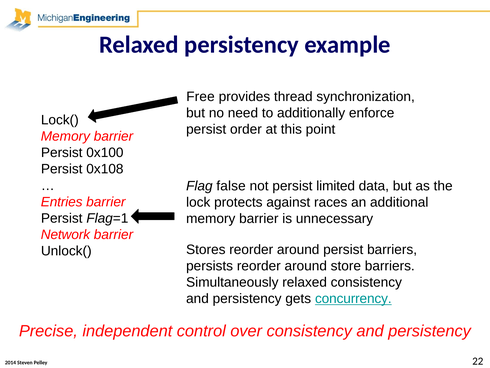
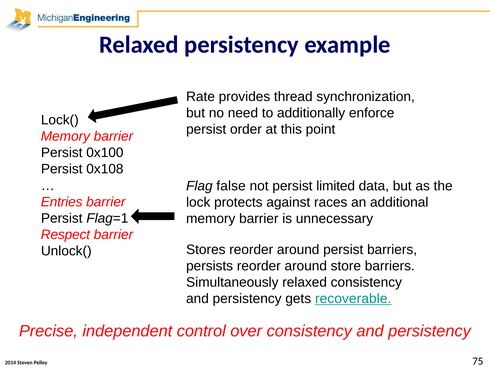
Free: Free -> Rate (201, 96)
Network: Network -> Respect (65, 234)
concurrency: concurrency -> recoverable (353, 298)
22: 22 -> 75 (478, 361)
